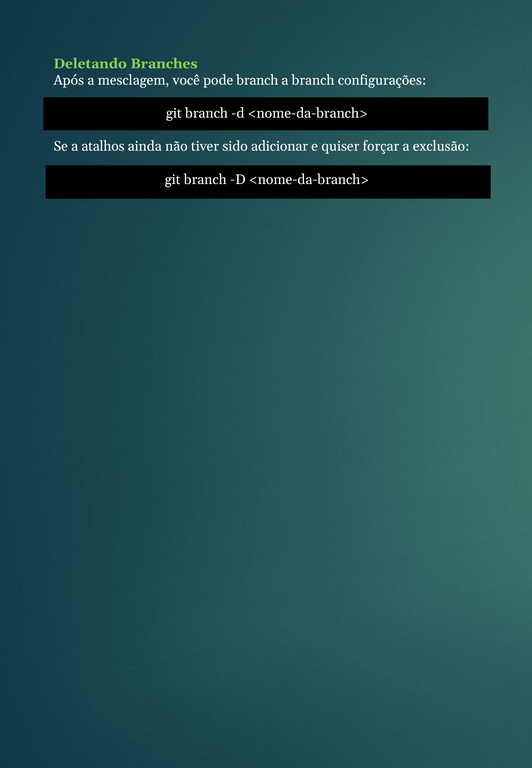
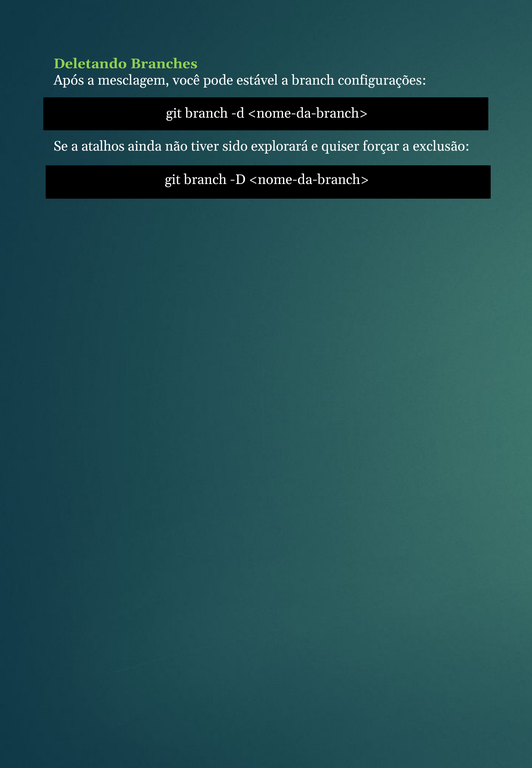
pode branch: branch -> estável (257, 80)
adicionar: adicionar -> explorará (280, 147)
